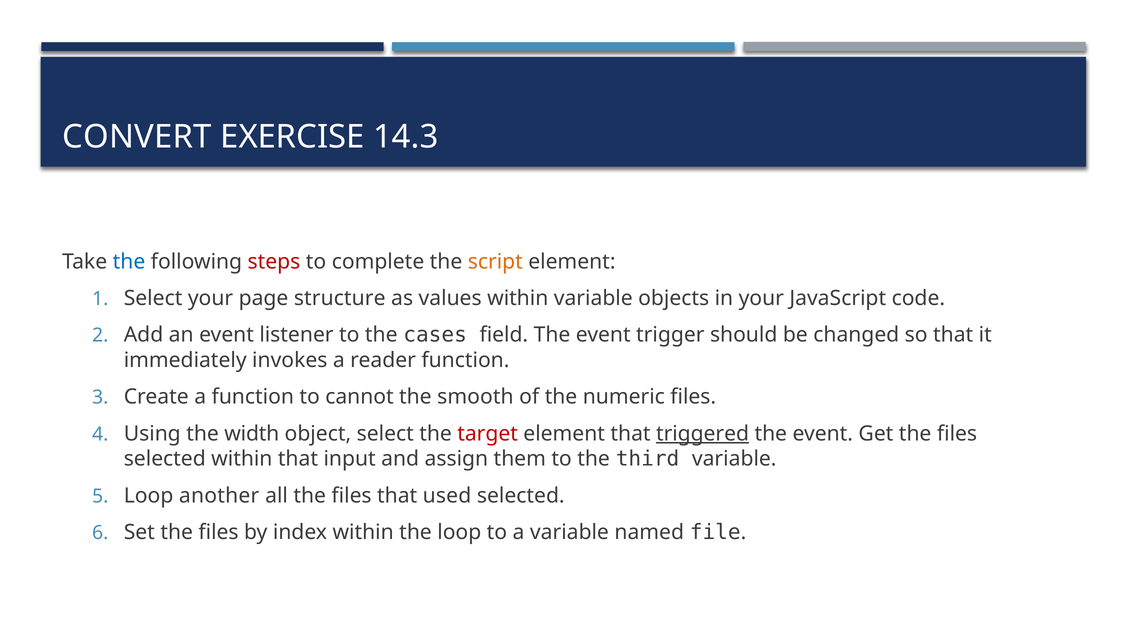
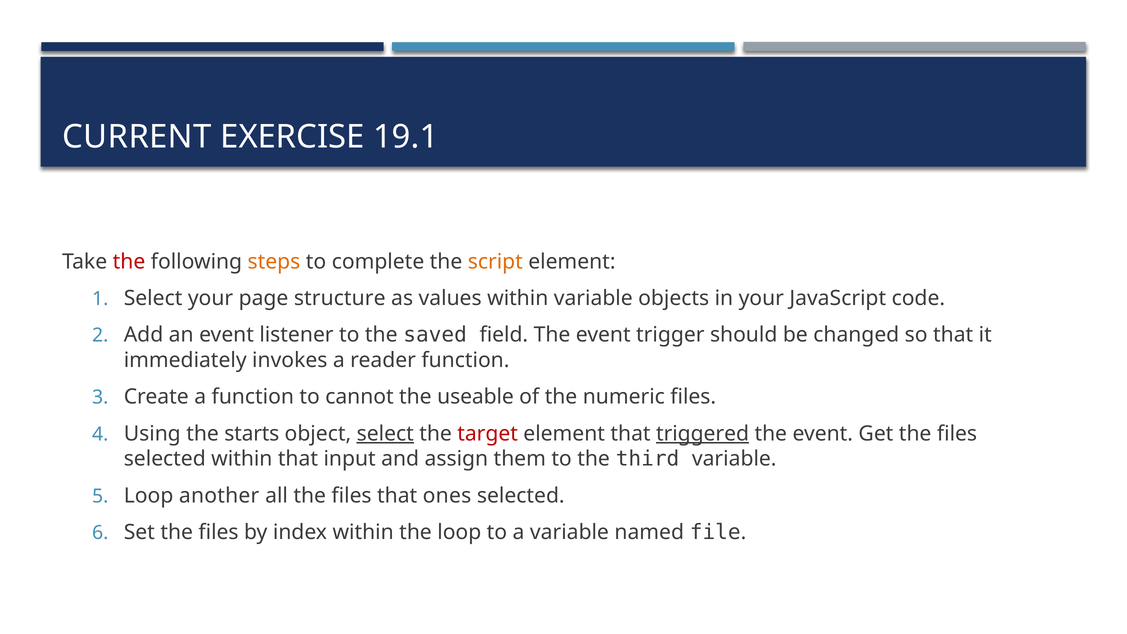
CONVERT: CONVERT -> CURRENT (137, 137)
14.3: 14.3 -> 19.1 (406, 137)
the colour: blue -> red (129, 262)
steps colour: red -> orange (274, 262)
cases: cases -> saved (435, 335)
smooth: smooth -> useable (476, 397)
width: width -> starts (252, 434)
select underline: none -> present (385, 434)
used: used -> ones (447, 496)
